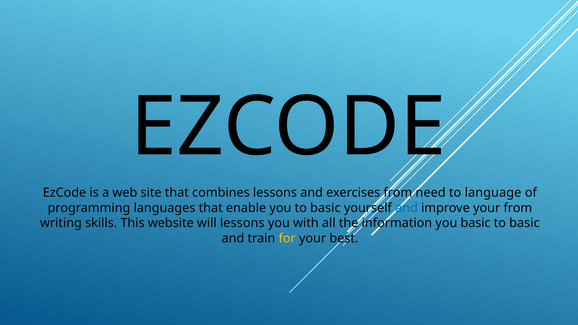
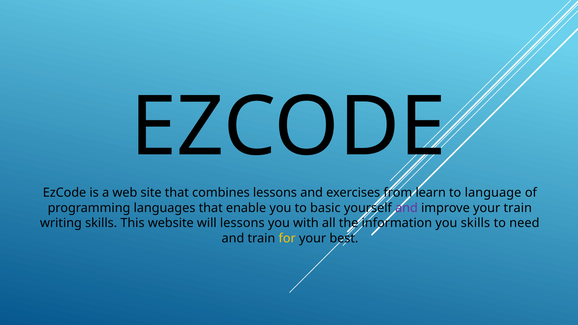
need: need -> learn (431, 193)
and colour: blue -> purple (406, 208)
your from: from -> train (518, 208)
you basic: basic -> skills (475, 223)
basic: basic -> need (524, 223)
